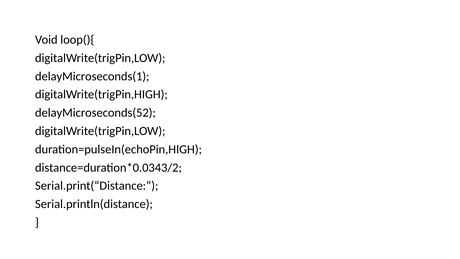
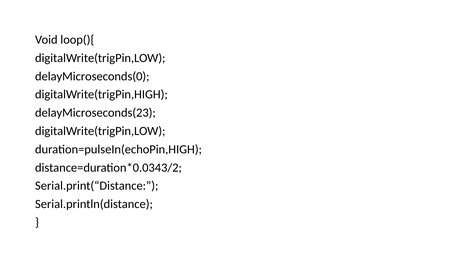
delayMicroseconds(1: delayMicroseconds(1 -> delayMicroseconds(0 (92, 76)
delayMicroseconds(52: delayMicroseconds(52 -> delayMicroseconds(23 (95, 113)
